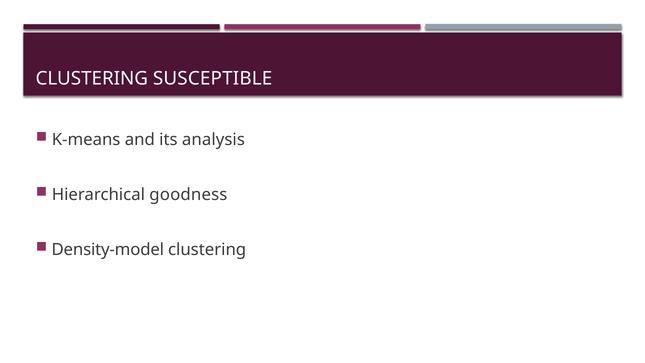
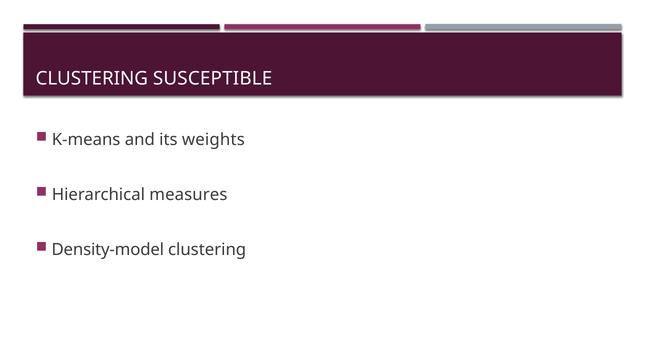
analysis: analysis -> weights (213, 140)
goodness: goodness -> measures (188, 195)
